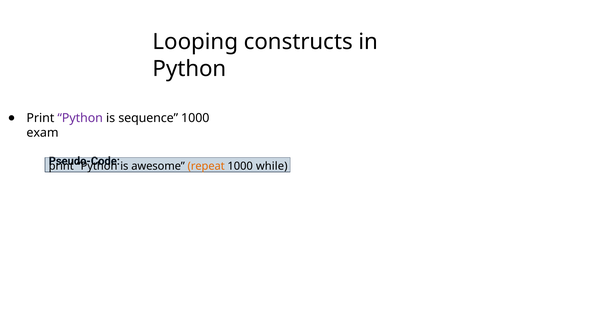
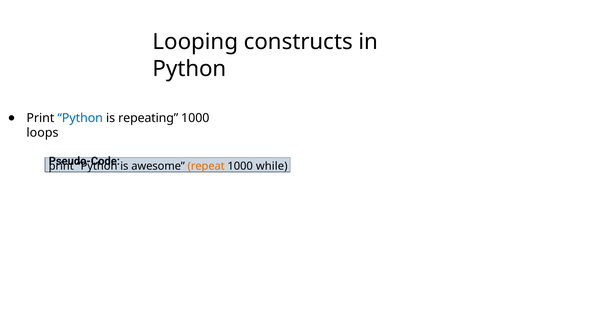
Python colour: purple -> blue (80, 118)
sequence: sequence -> repeating (148, 118)
exam: exam -> loops (42, 133)
